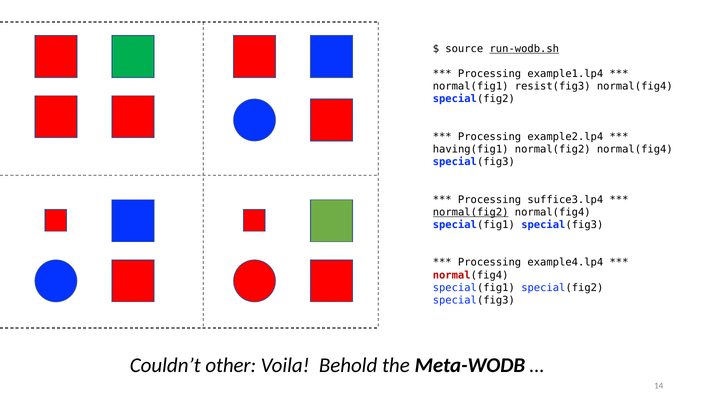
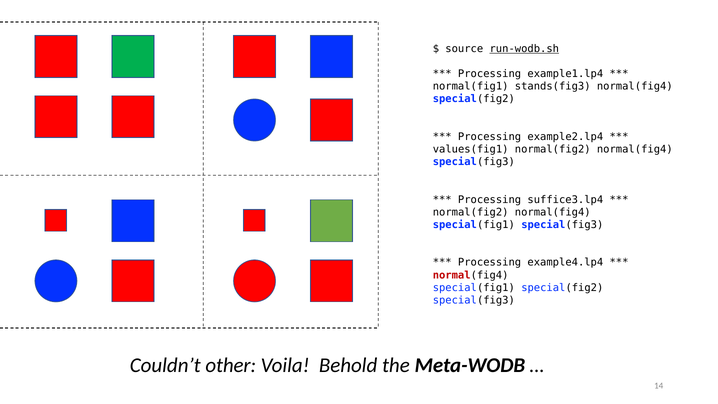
resist(fig3: resist(fig3 -> stands(fig3 (553, 86)
having(fig1: having(fig1 -> values(fig1 (471, 149)
normal(fig2 underline: present -> none (471, 212)
